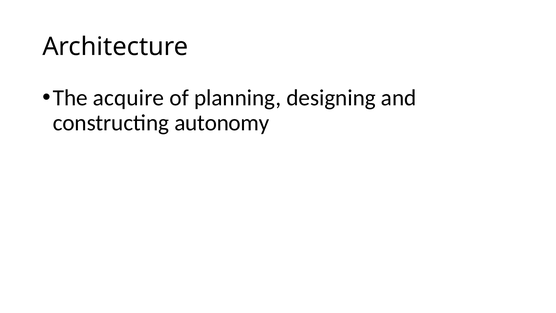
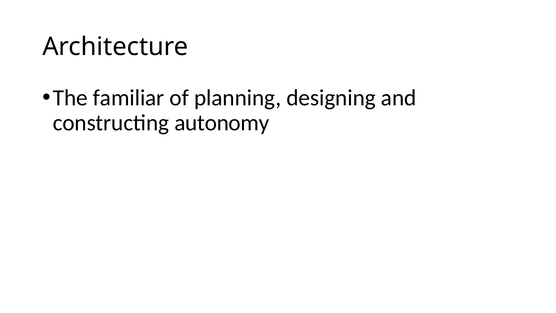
acquire: acquire -> familiar (129, 98)
